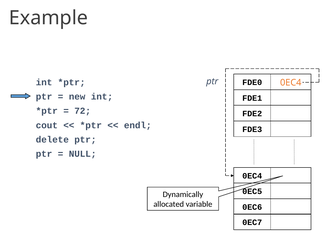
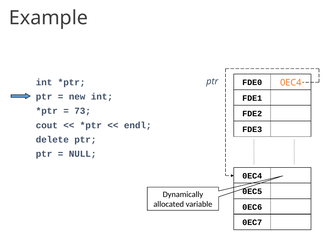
72: 72 -> 73 (83, 111)
